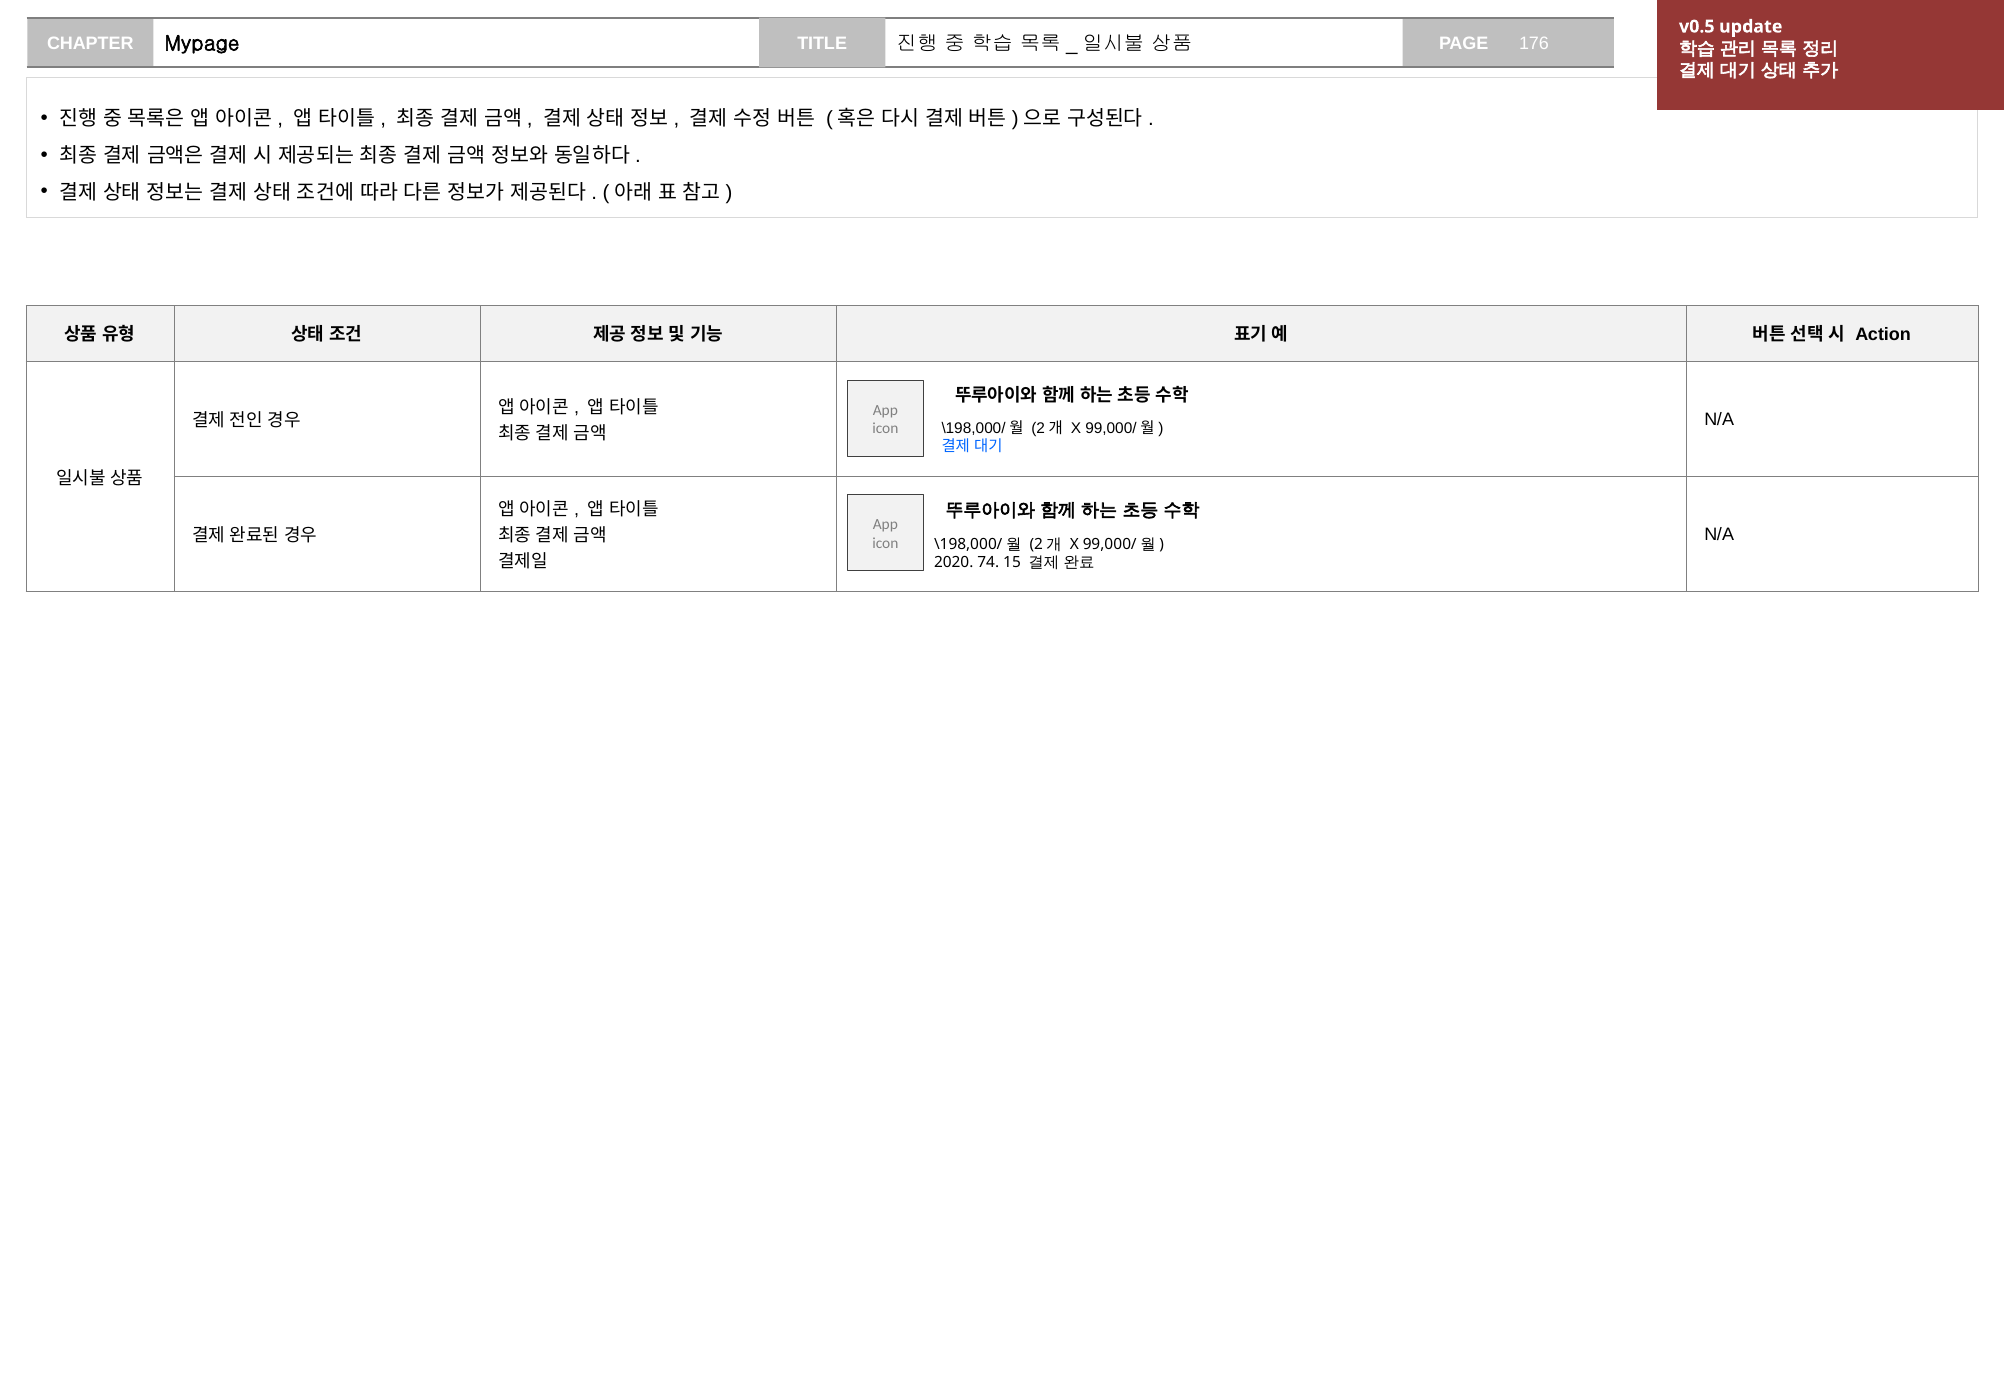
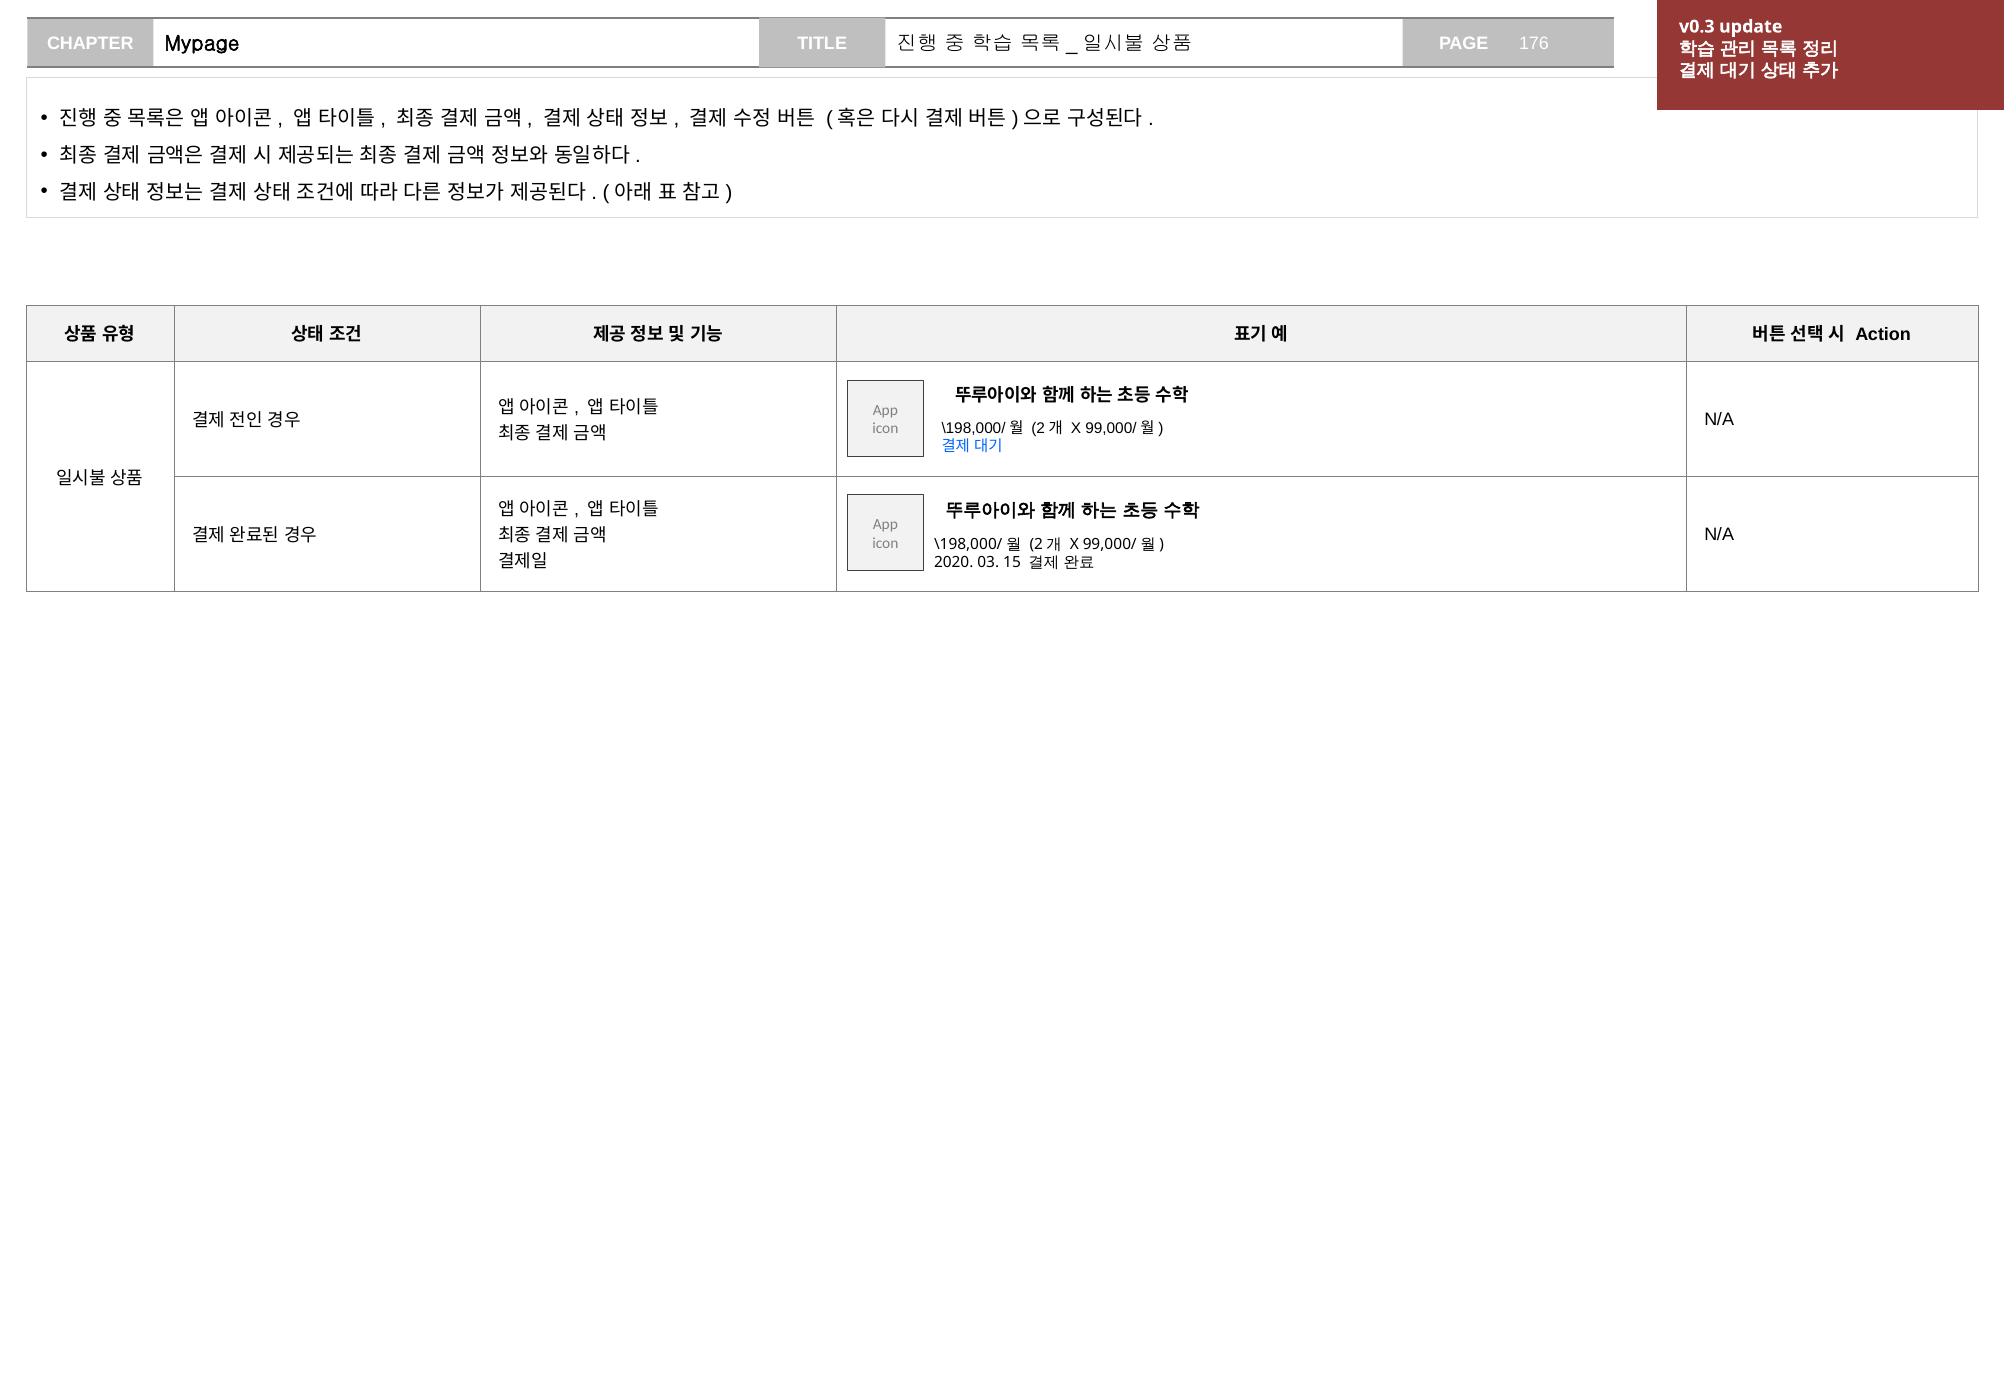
v0.5: v0.5 -> v0.3 (1697, 27)
74: 74 -> 03 (988, 563)
